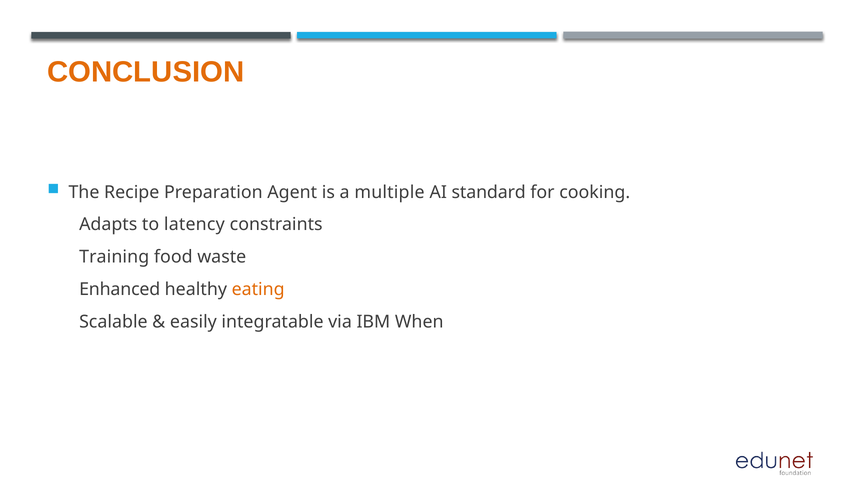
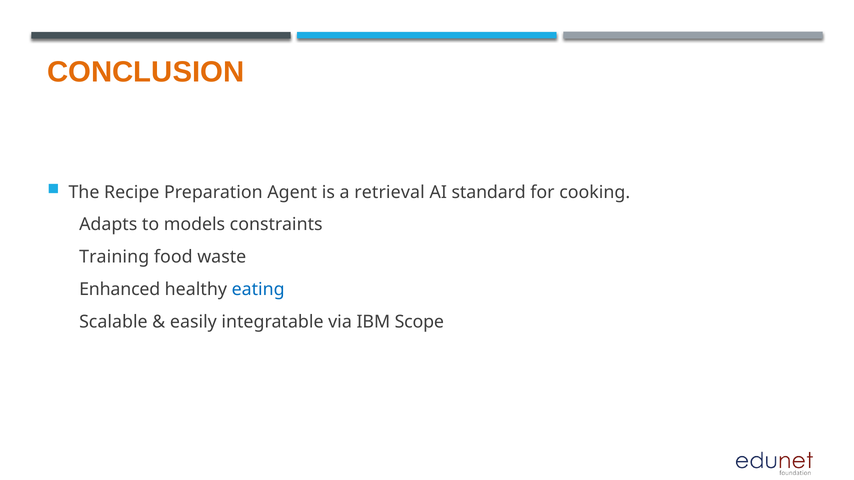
multiple: multiple -> retrieval (390, 192)
latency: latency -> models (194, 225)
eating colour: orange -> blue (258, 290)
When: When -> Scope (419, 322)
